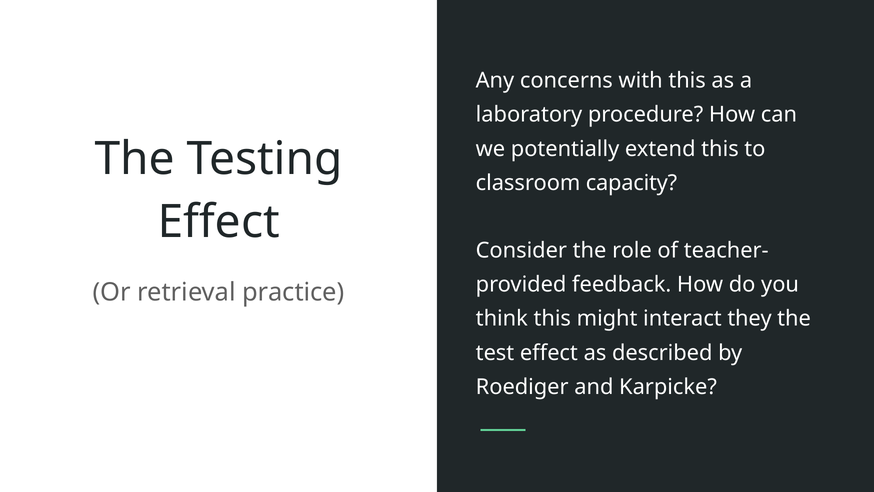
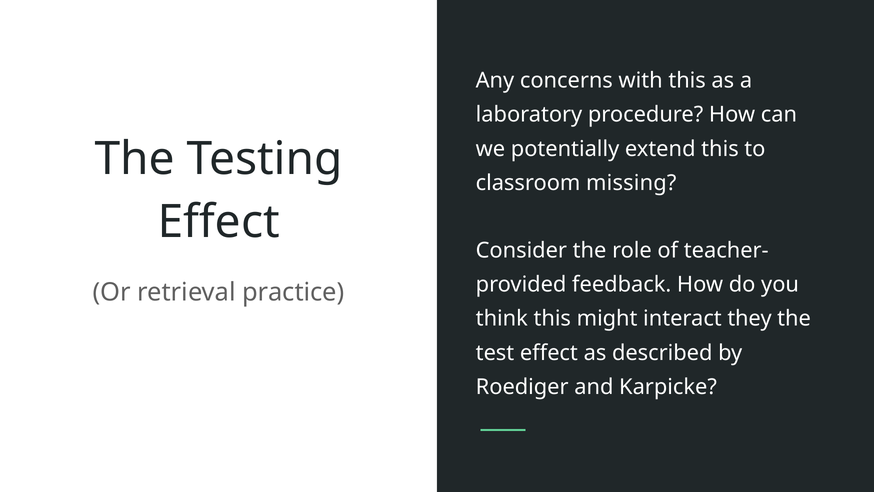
capacity: capacity -> missing (631, 183)
